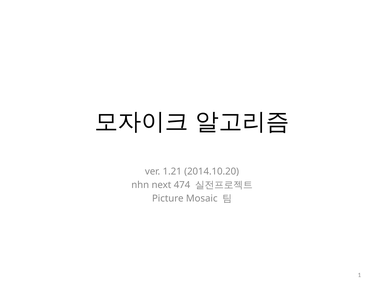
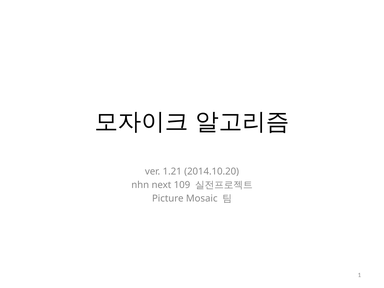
474: 474 -> 109 (182, 185)
